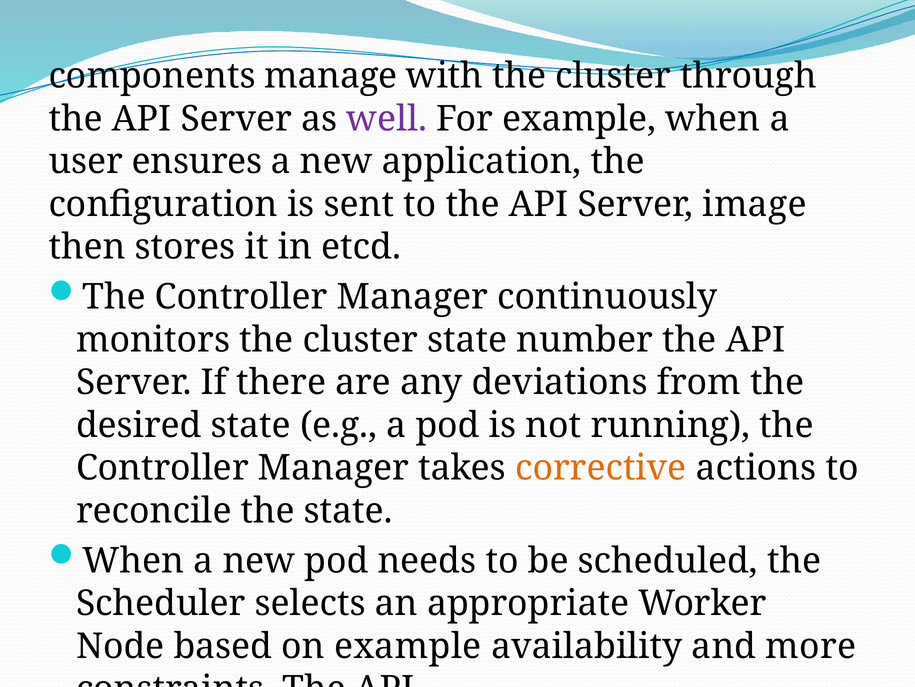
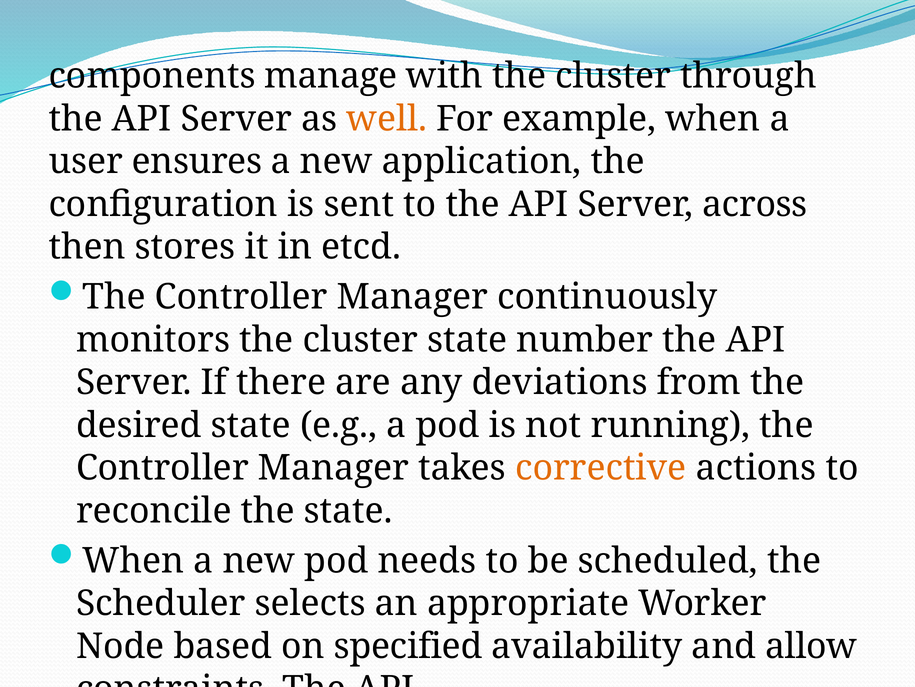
well colour: purple -> orange (387, 119)
image: image -> across (755, 204)
on example: example -> specified (408, 646)
more: more -> allow (811, 646)
